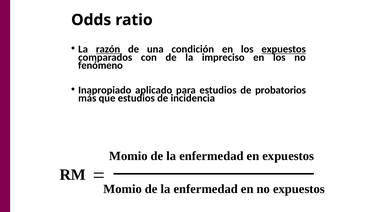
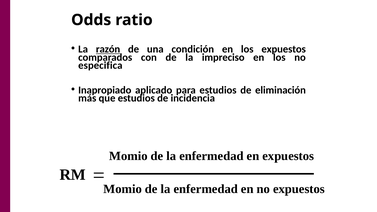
expuestos underline: present -> none (284, 49)
fenómeno: fenómeno -> especifica (100, 66)
probatorios: probatorios -> eliminación (280, 90)
